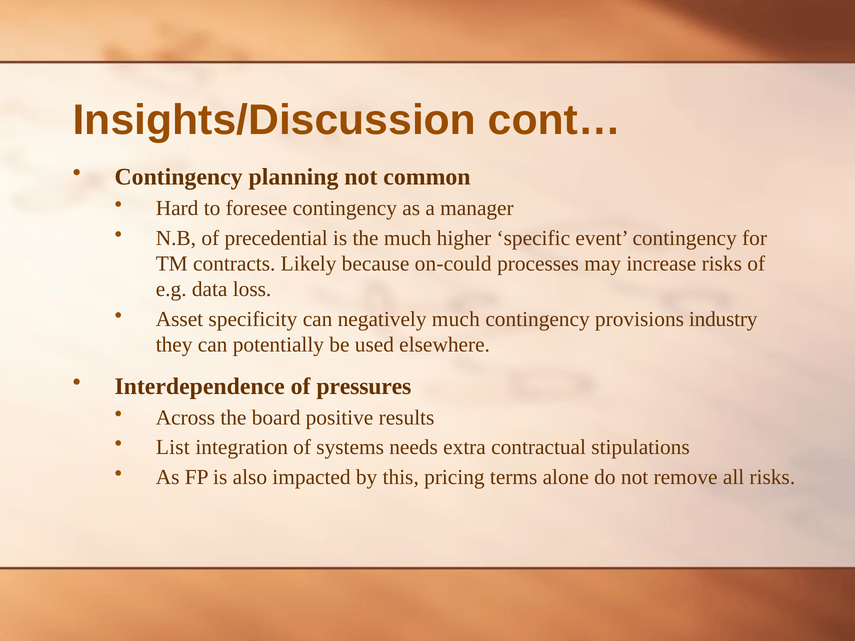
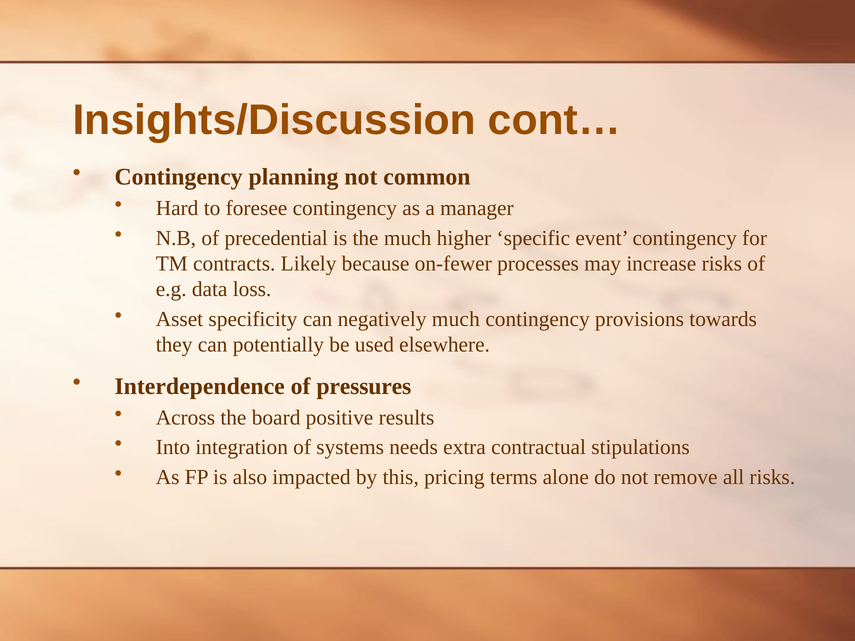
on-could: on-could -> on-fewer (453, 264)
industry: industry -> towards (723, 319)
List: List -> Into (173, 448)
